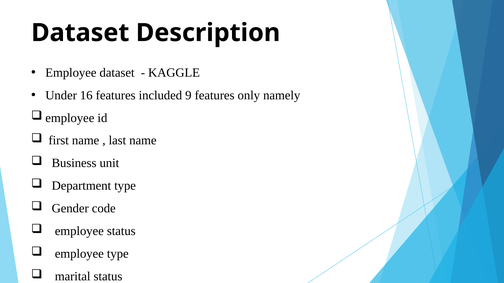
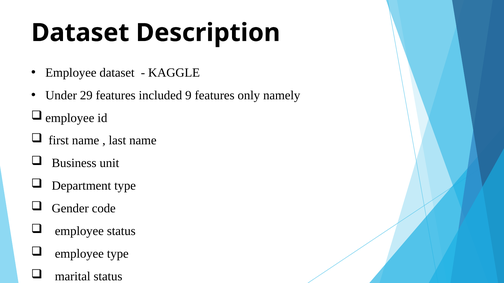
16: 16 -> 29 (86, 95)
